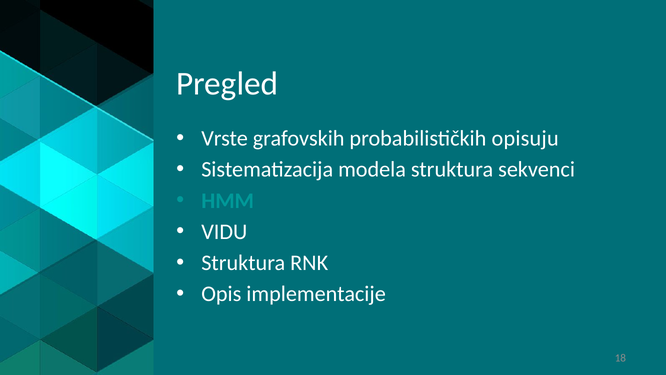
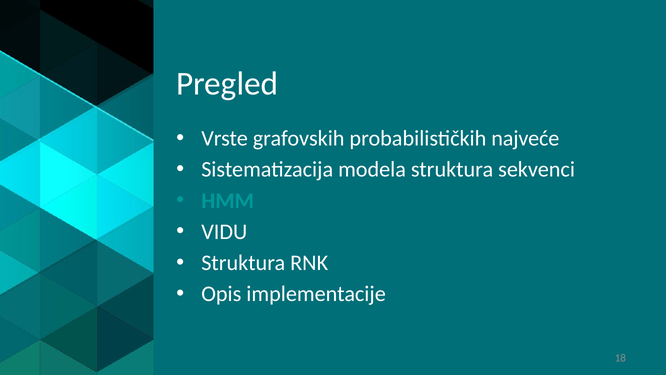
opisuju: opisuju -> najveće (525, 138)
